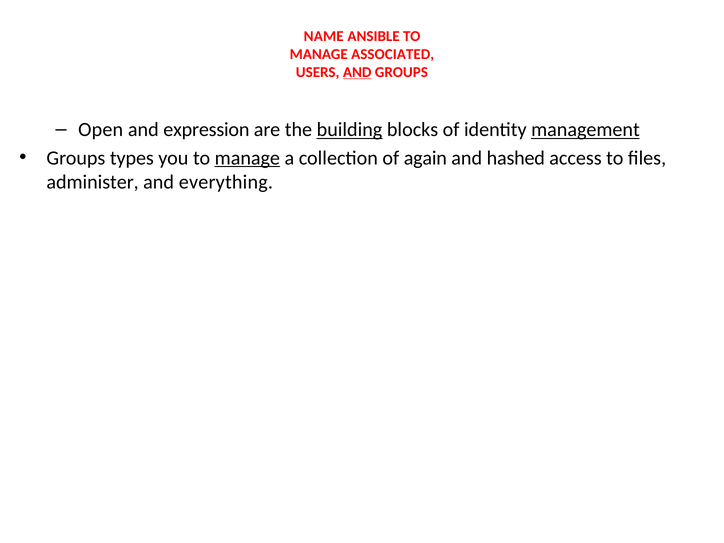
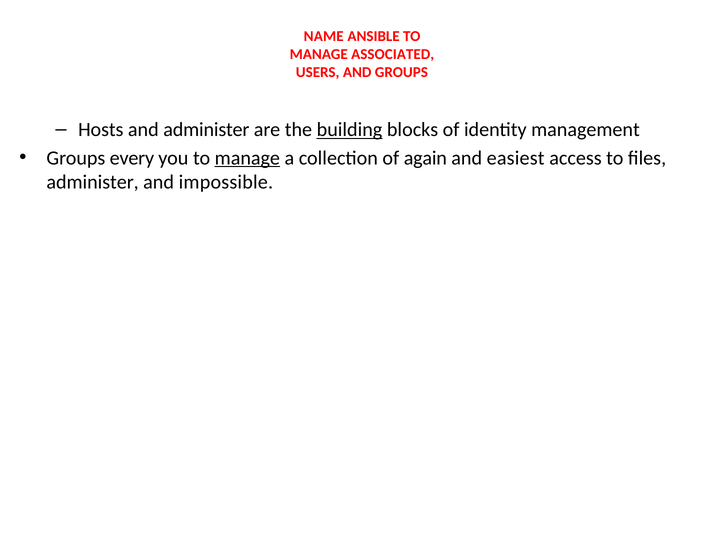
AND underline: present -> none (357, 72)
Open: Open -> Hosts (101, 130)
and expression: expression -> administer (206, 130)
management underline: present -> none (585, 130)
types: types -> every (132, 158)
hashed: hashed -> easiest (516, 158)
everything: everything -> impossible (226, 182)
